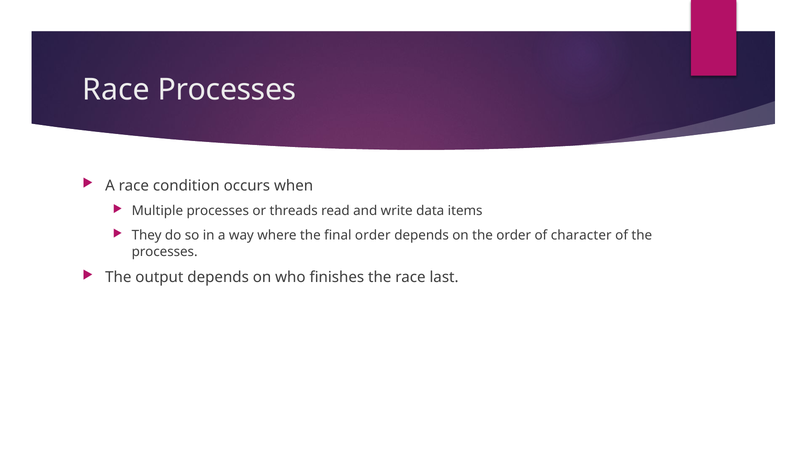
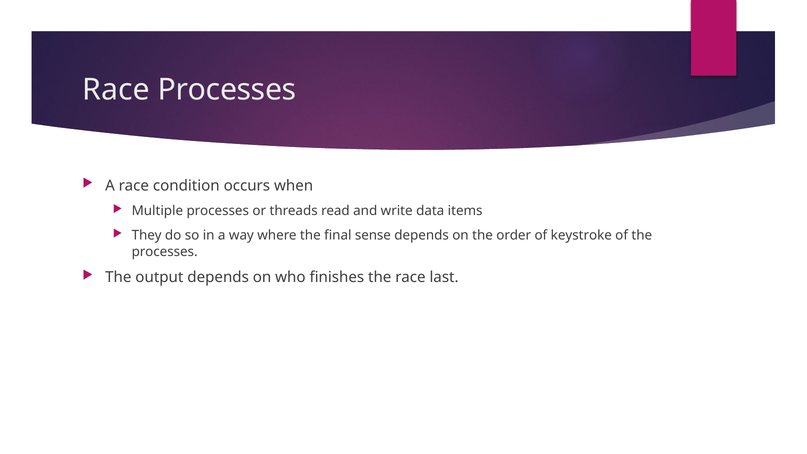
final order: order -> sense (373, 235)
character: character -> keystroke (581, 235)
